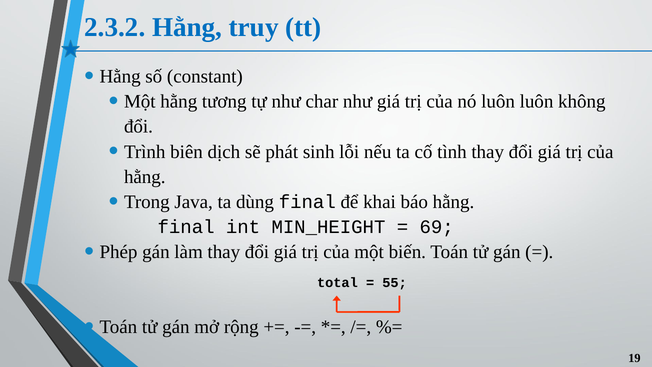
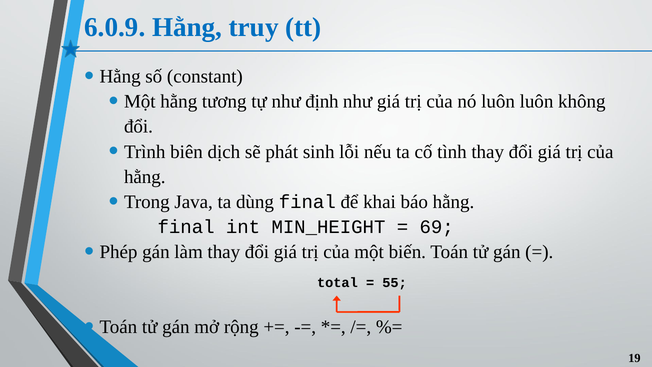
2.3.2: 2.3.2 -> 6.0.9 (115, 27)
char: char -> định (322, 102)
